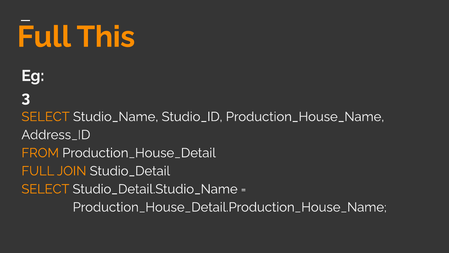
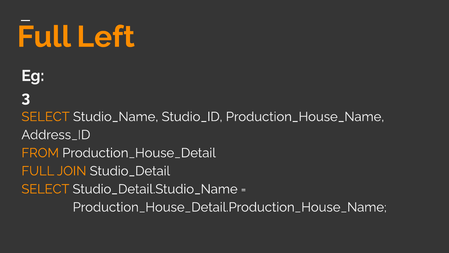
This: This -> Left (106, 37)
